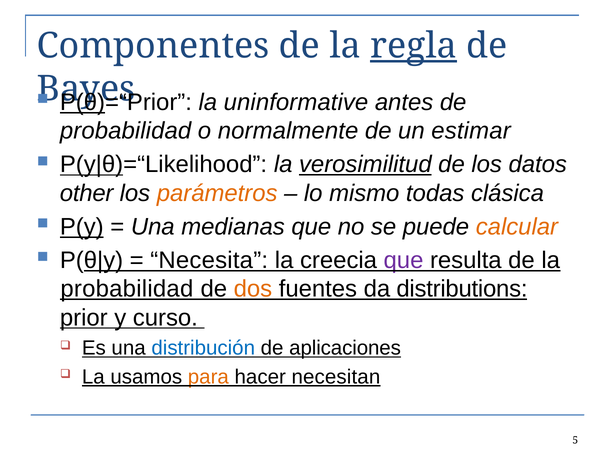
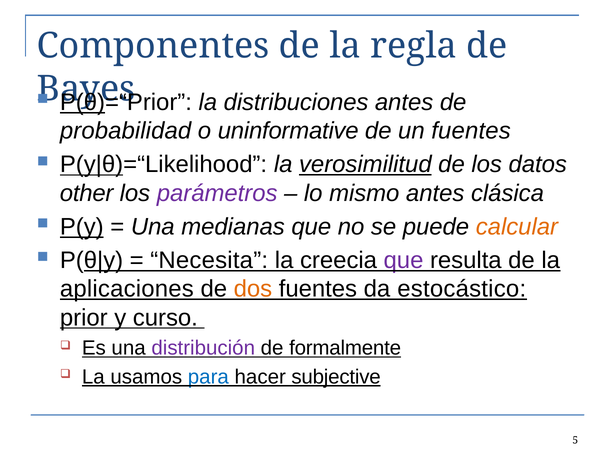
regla underline: present -> none (414, 46)
uninformative: uninformative -> distribuciones (296, 102)
normalmente: normalmente -> uninformative (288, 131)
un estimar: estimar -> fuentes (471, 131)
parámetros colour: orange -> purple (217, 193)
mismo todas: todas -> antes (435, 193)
probabilidad: probabilidad -> aplicaciones (127, 289)
distributions: distributions -> estocástico (462, 289)
distribución colour: blue -> purple (203, 348)
aplicaciones: aplicaciones -> formalmente (345, 348)
para colour: orange -> blue (208, 377)
necesitan: necesitan -> subjective (336, 377)
